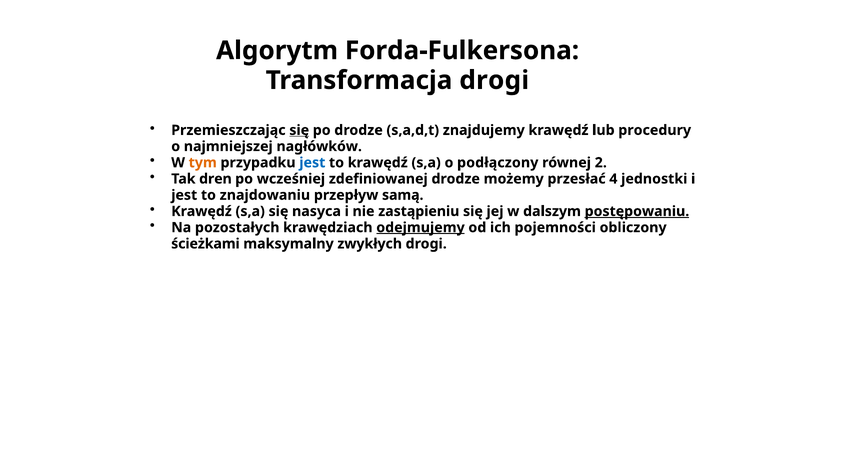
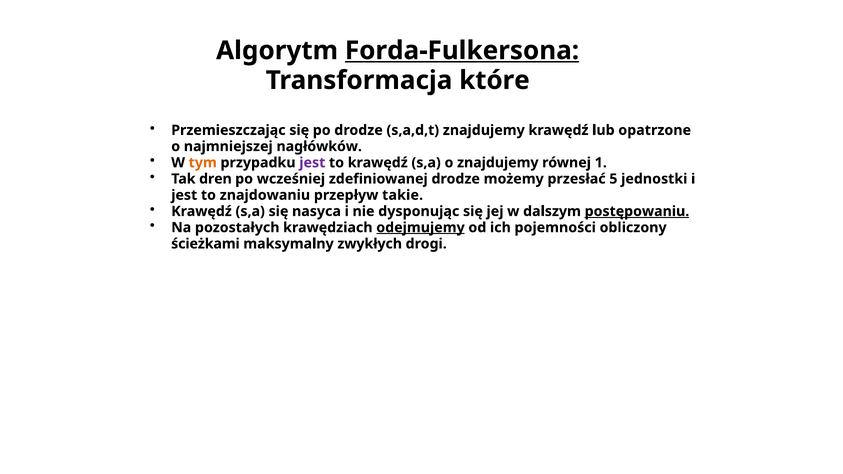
Forda-Fulkersona underline: none -> present (462, 51)
Transformacja drogi: drogi -> które (494, 80)
się underline: present -> none (299, 130)
procedury: procedury -> opatrzone (655, 130)
jest colour: blue -> purple (312, 163)
o podłączony: podłączony -> znajdujemy (498, 163)
2: 2 -> 1 (601, 163)
4: 4 -> 5 (613, 179)
samą: samą -> takie (403, 195)
zastąpieniu: zastąpieniu -> dysponując (419, 211)
